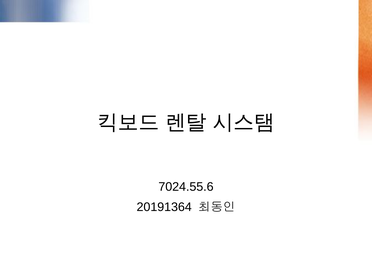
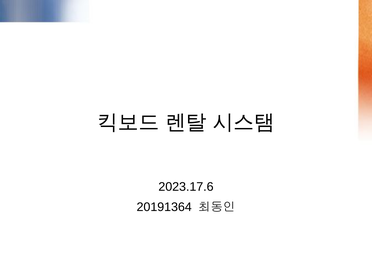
7024.55.6: 7024.55.6 -> 2023.17.6 (186, 187)
